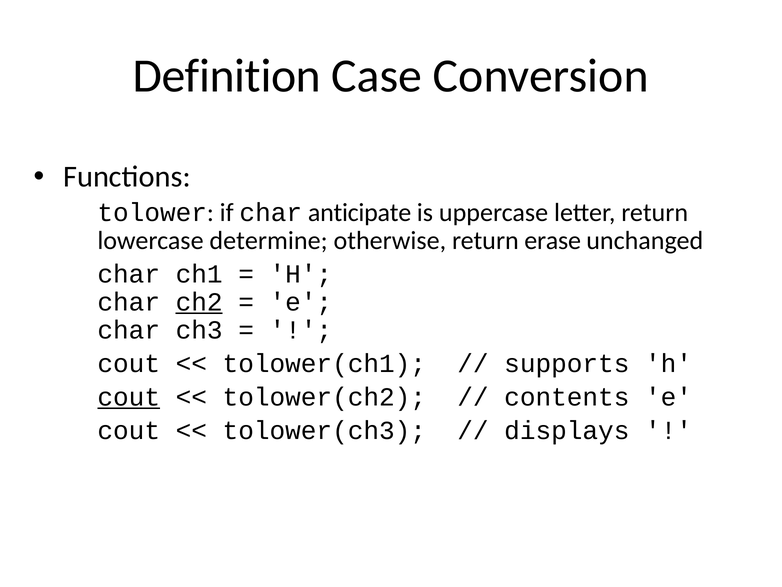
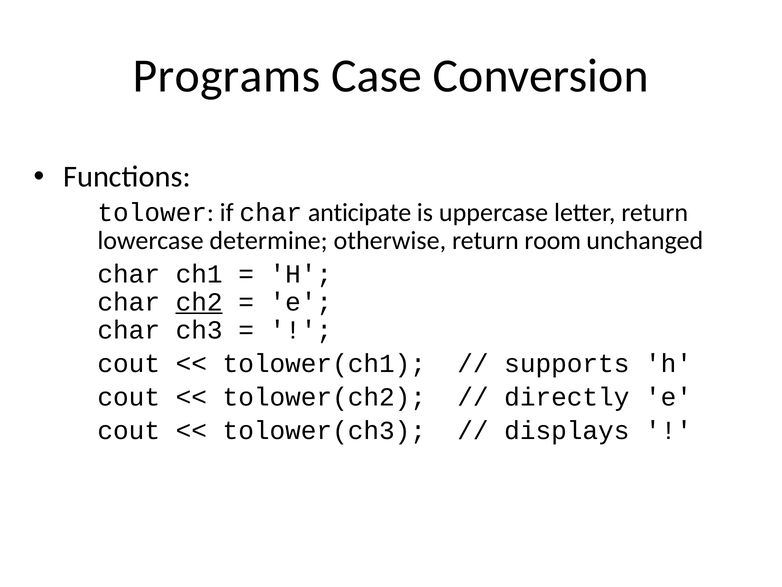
Definition: Definition -> Programs (226, 76)
erase: erase -> room (553, 240)
cout underline: present -> none (129, 397)
contents: contents -> directly (567, 397)
